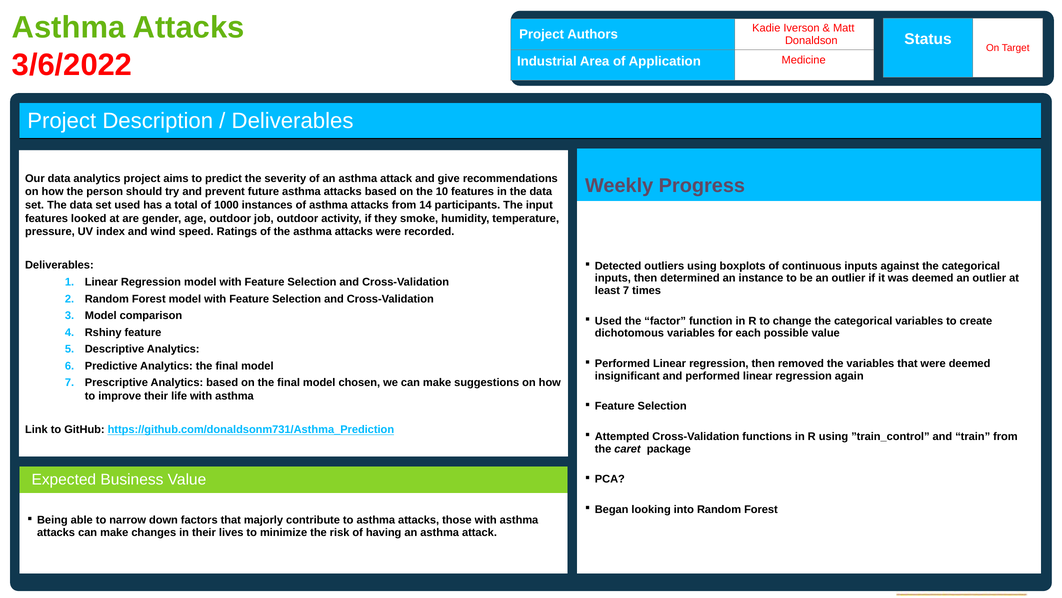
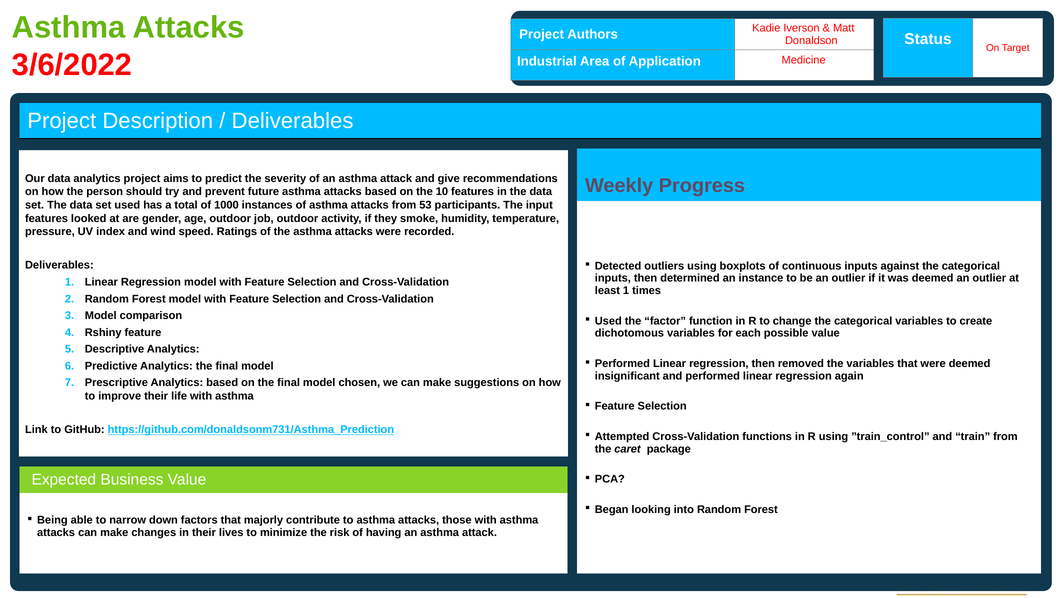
14: 14 -> 53 (425, 205)
least 7: 7 -> 1 (626, 290)
